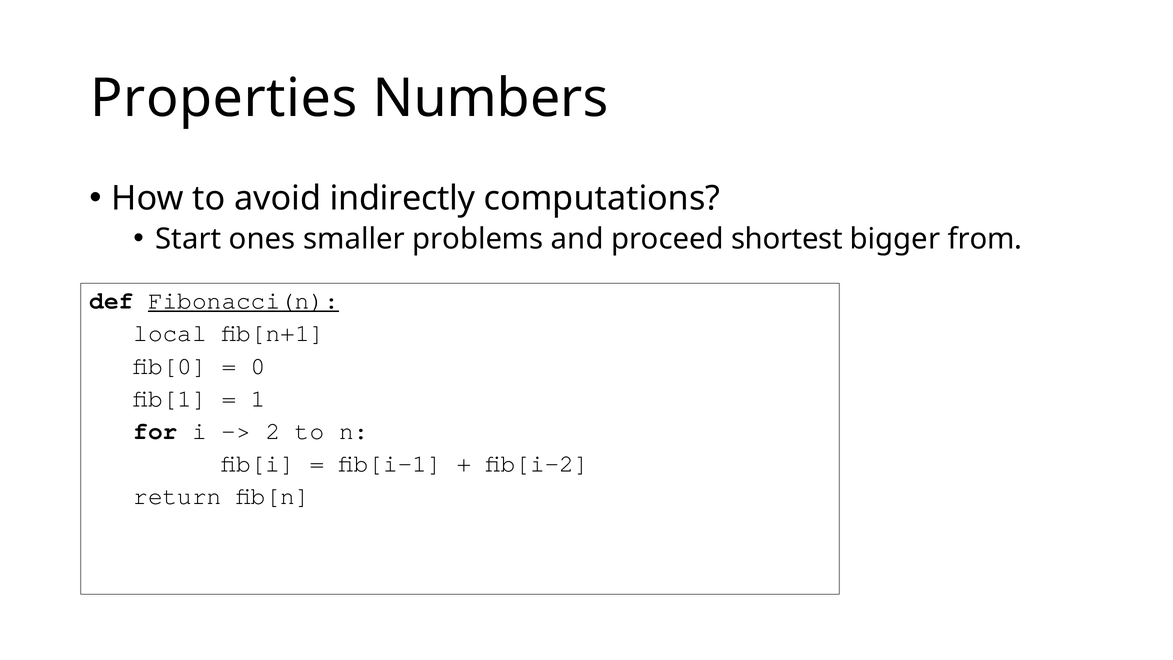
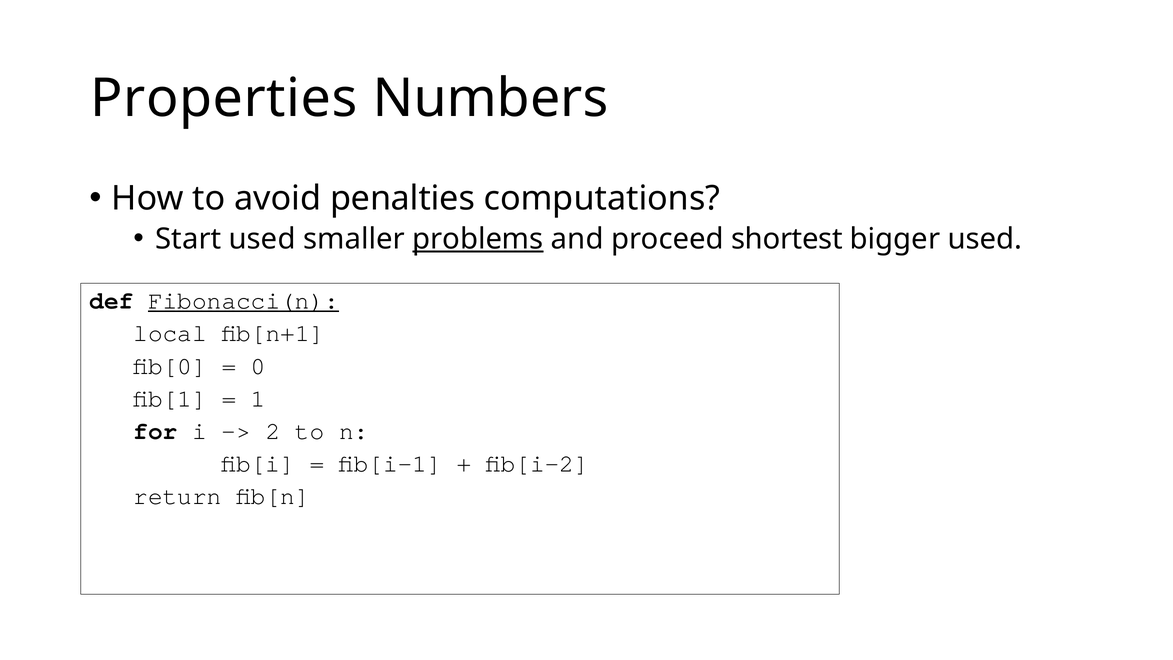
indirectly: indirectly -> penalties (403, 198)
Start ones: ones -> used (262, 239)
problems underline: none -> present (478, 239)
bigger from: from -> used (985, 239)
